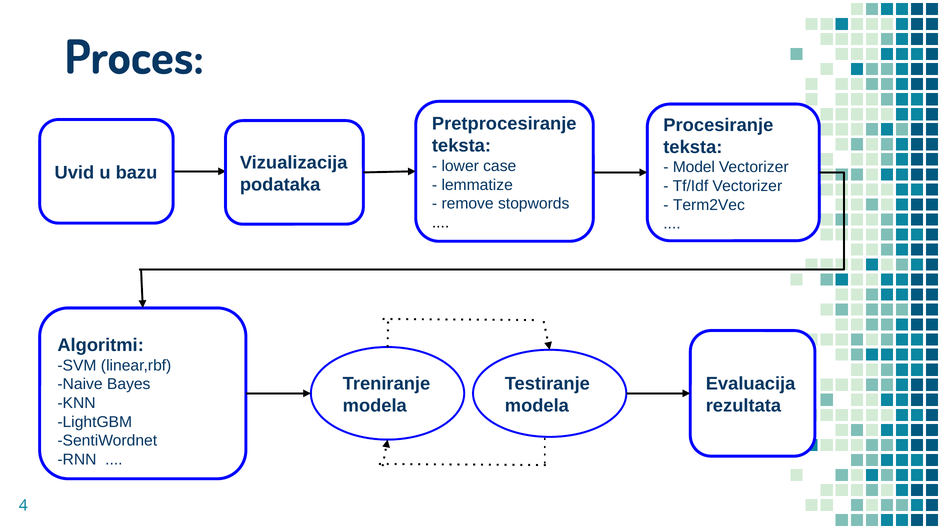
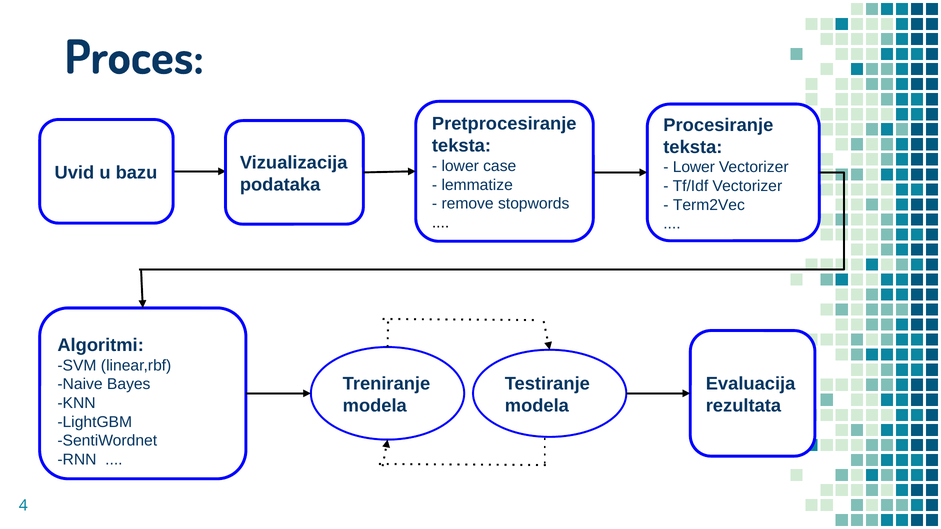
Model: Model -> Lower (694, 167)
